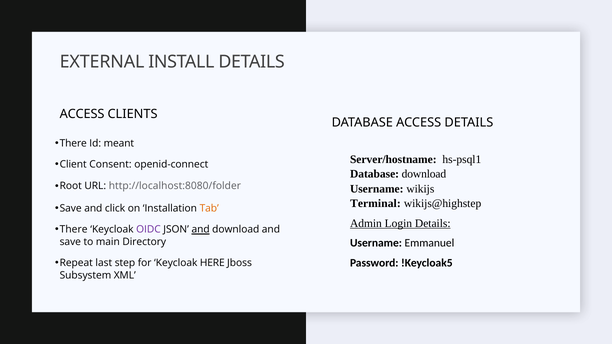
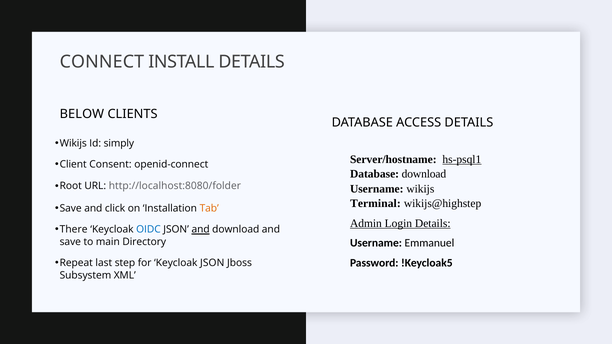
EXTERNAL: EXTERNAL -> CONNECT (102, 62)
ACCESS: ACCESS -> BELOW (82, 114)
There: There -> Wikijs (73, 144)
meant: meant -> simply (119, 144)
hs-psql1 underline: none -> present (462, 159)
OIDC colour: purple -> blue (148, 230)
Keycloak HERE: HERE -> JSON (212, 263)
